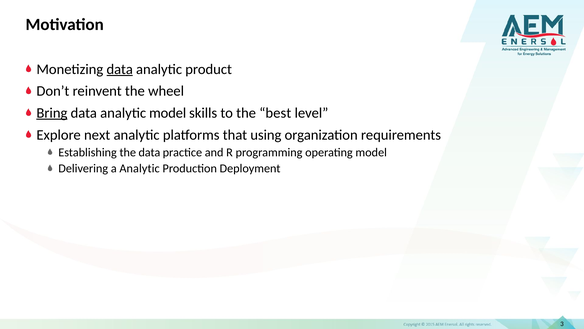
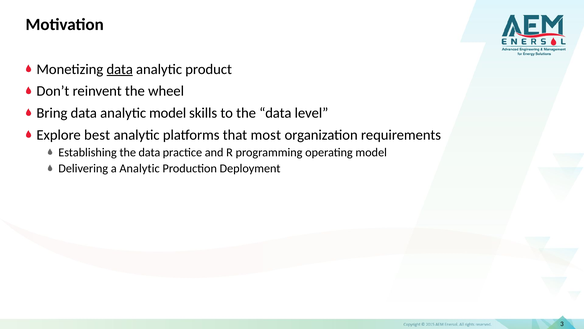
Bring underline: present -> none (52, 113)
to the best: best -> data (275, 113)
next: next -> best (97, 135)
using: using -> most (266, 135)
